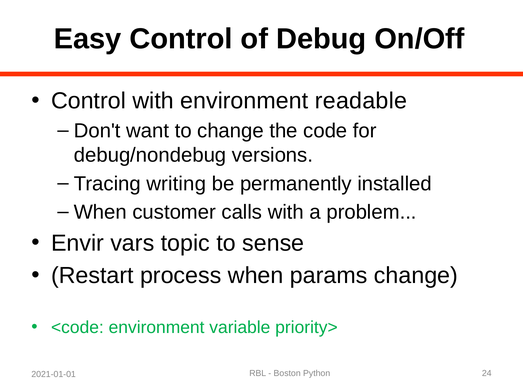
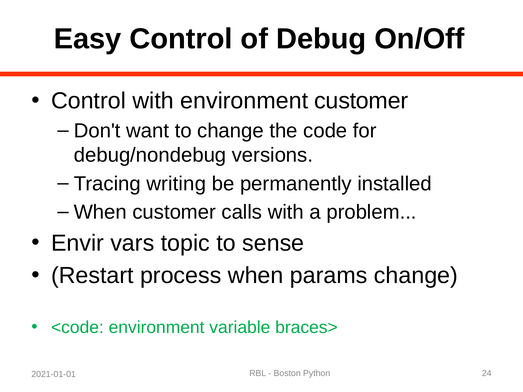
environment readable: readable -> customer (361, 101)
priority>: priority> -> braces> (306, 328)
